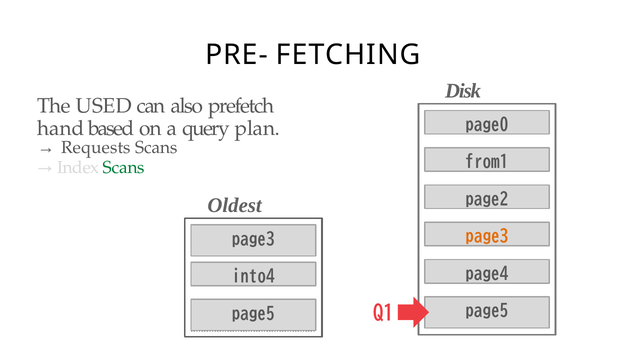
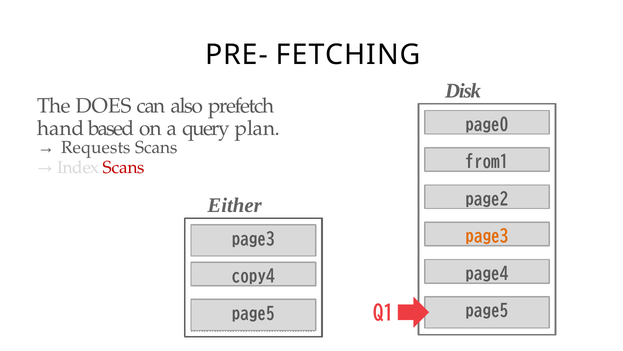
USED: USED -> DOES (104, 106)
Scans colour: green -> red (124, 167)
Oldest: Oldest -> Either (235, 205)
into4: into4 -> copy4 (253, 276)
